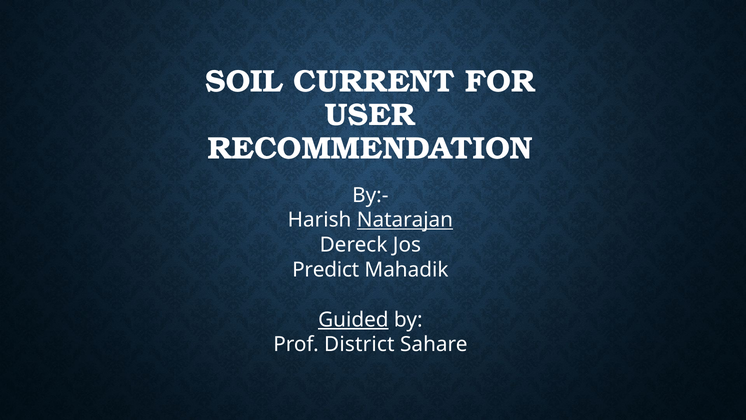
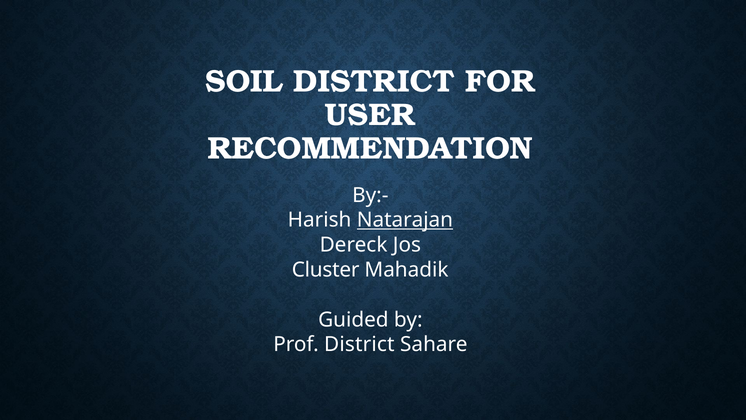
SOIL CURRENT: CURRENT -> DISTRICT (374, 81)
Predict: Predict -> Cluster (326, 270)
Guided underline: present -> none (353, 319)
